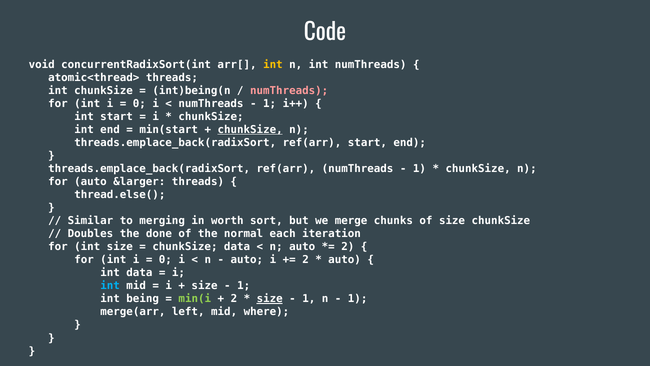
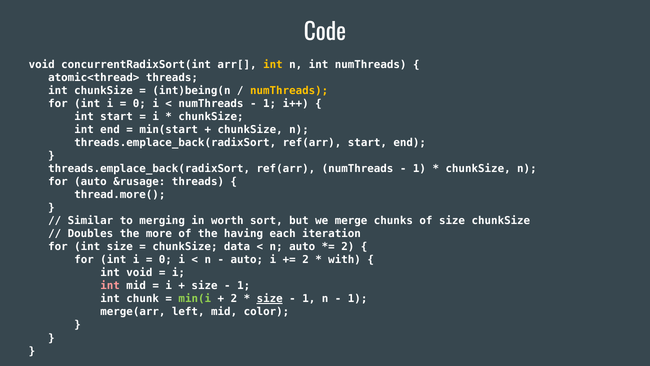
numThreads colour: pink -> yellow (289, 91)
chunkSize underline: present -> none (250, 130)
&larger: &larger -> &rusage (139, 182)
thread.else(: thread.else( -> thread.more( (120, 195)
done: done -> more (159, 234)
normal: normal -> having (244, 234)
auto: auto -> with (345, 260)
int data: data -> void (139, 273)
int colour: light blue -> pink (110, 286)
being: being -> chunk (143, 299)
where: where -> color (266, 312)
